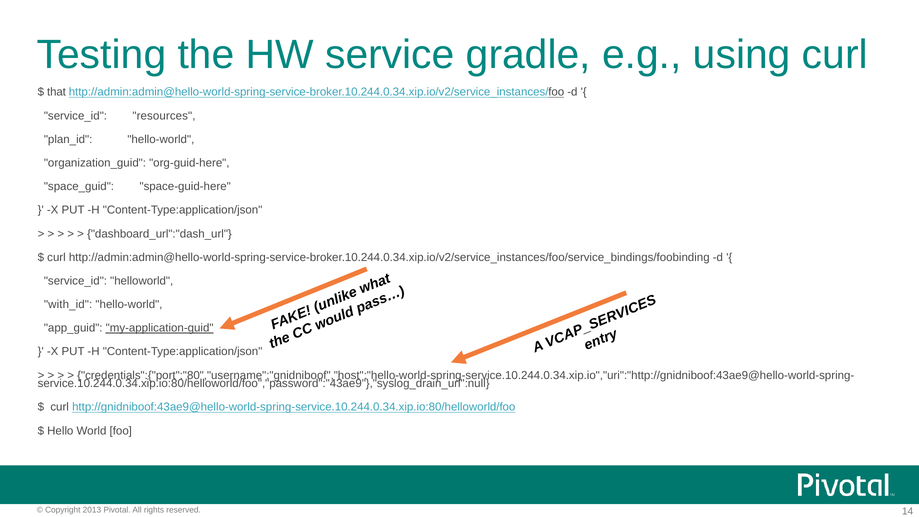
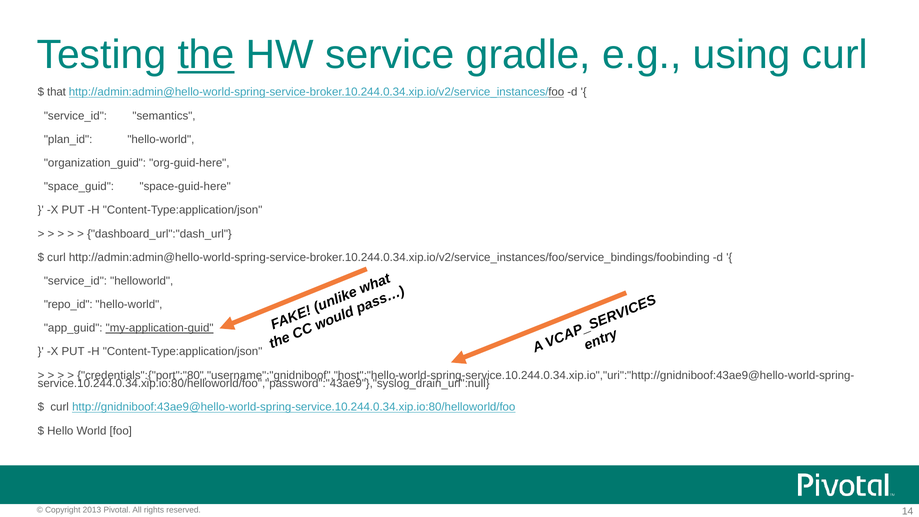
the underline: none -> present (206, 55)
resources: resources -> semantics (164, 116)
with_id: with_id -> repo_id (68, 304)
